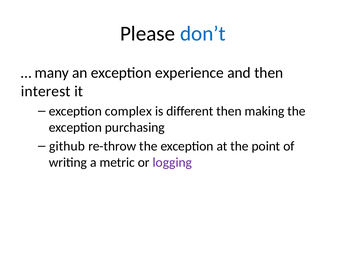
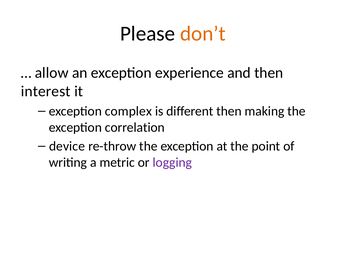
don’t colour: blue -> orange (203, 33)
many: many -> allow (52, 73)
purchasing: purchasing -> correlation (135, 127)
github: github -> device (67, 146)
